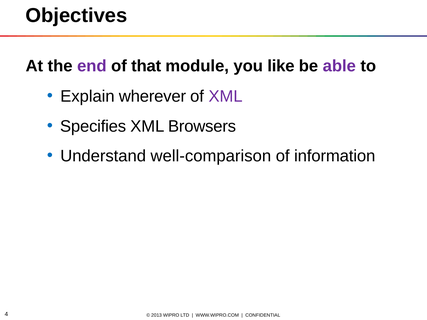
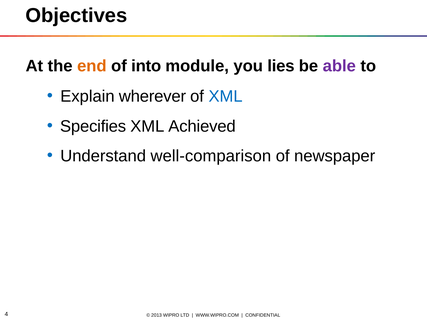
end colour: purple -> orange (92, 66)
that: that -> into (146, 66)
like: like -> lies (281, 66)
XML colour: purple -> blue (226, 96)
Browsers: Browsers -> Achieved (202, 126)
information: information -> newspaper (335, 156)
